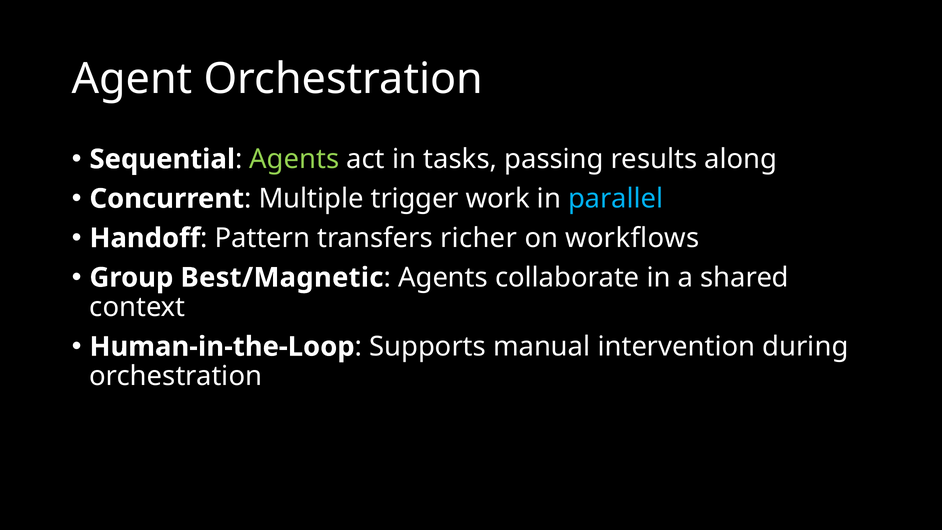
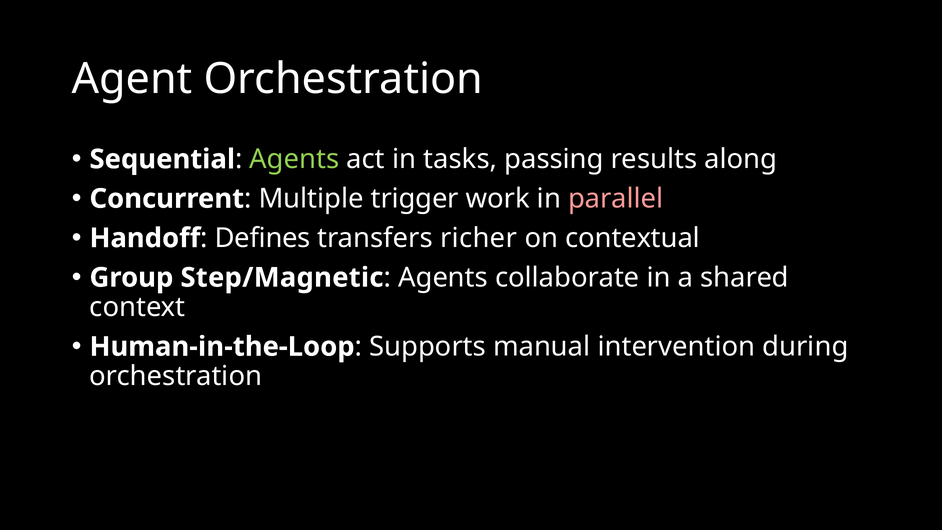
parallel colour: light blue -> pink (616, 199)
Pattern: Pattern -> Defines (263, 238)
workflows: workflows -> contextual (633, 238)
Best/Magnetic: Best/Magnetic -> Step/Magnetic (282, 278)
